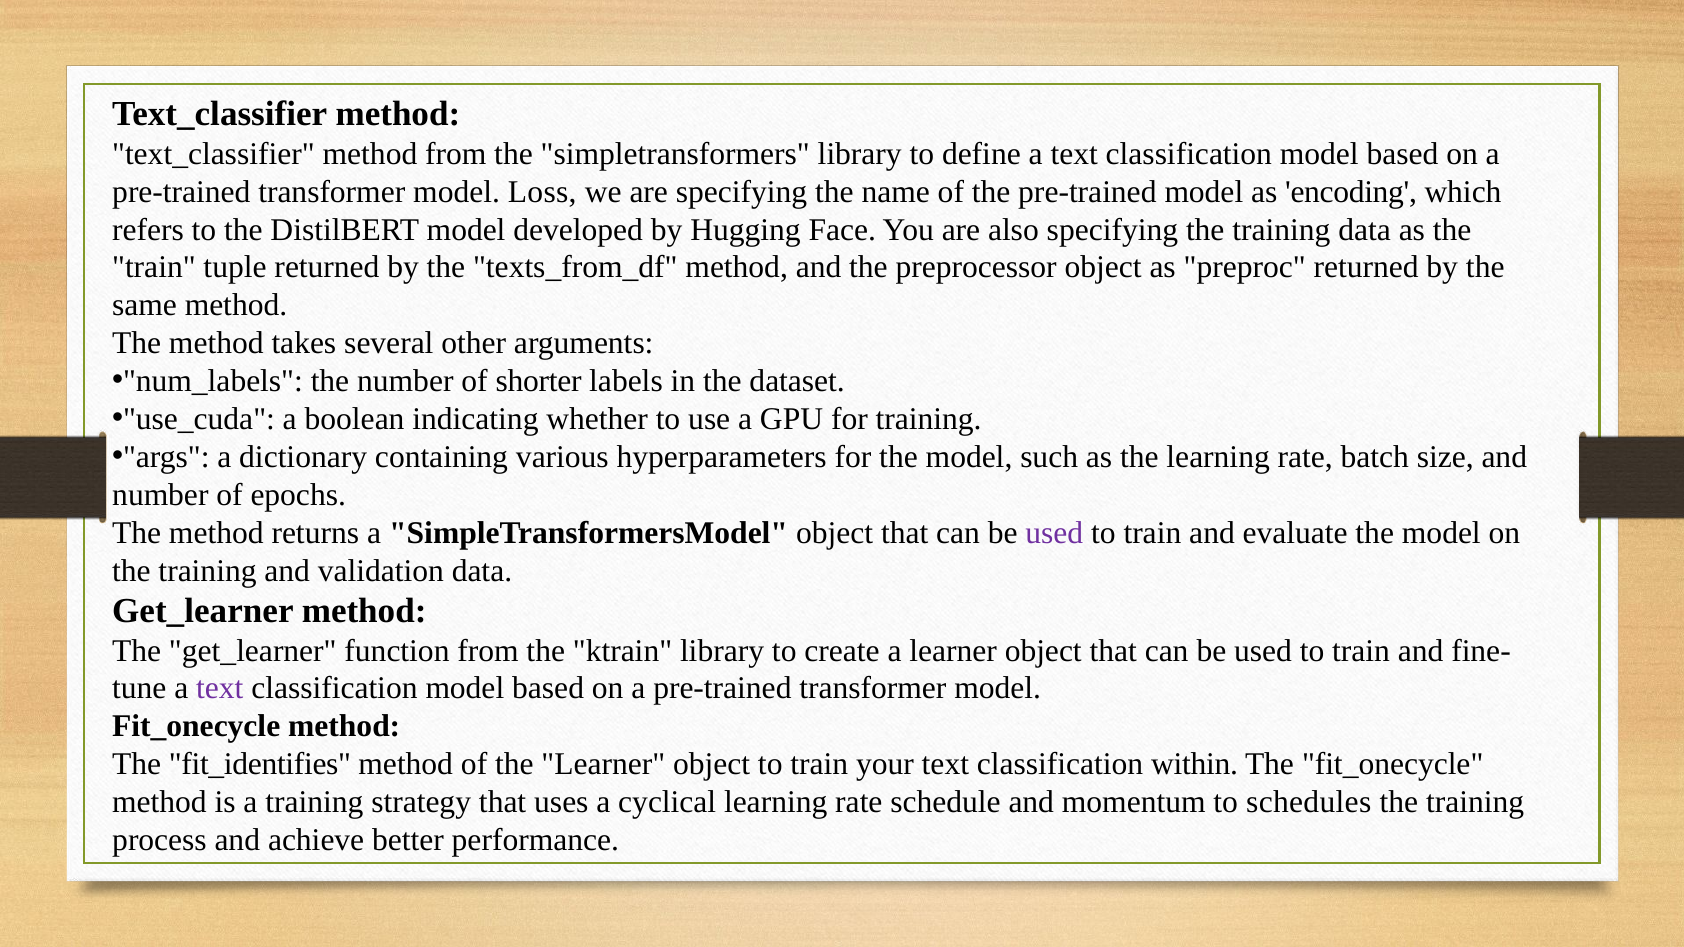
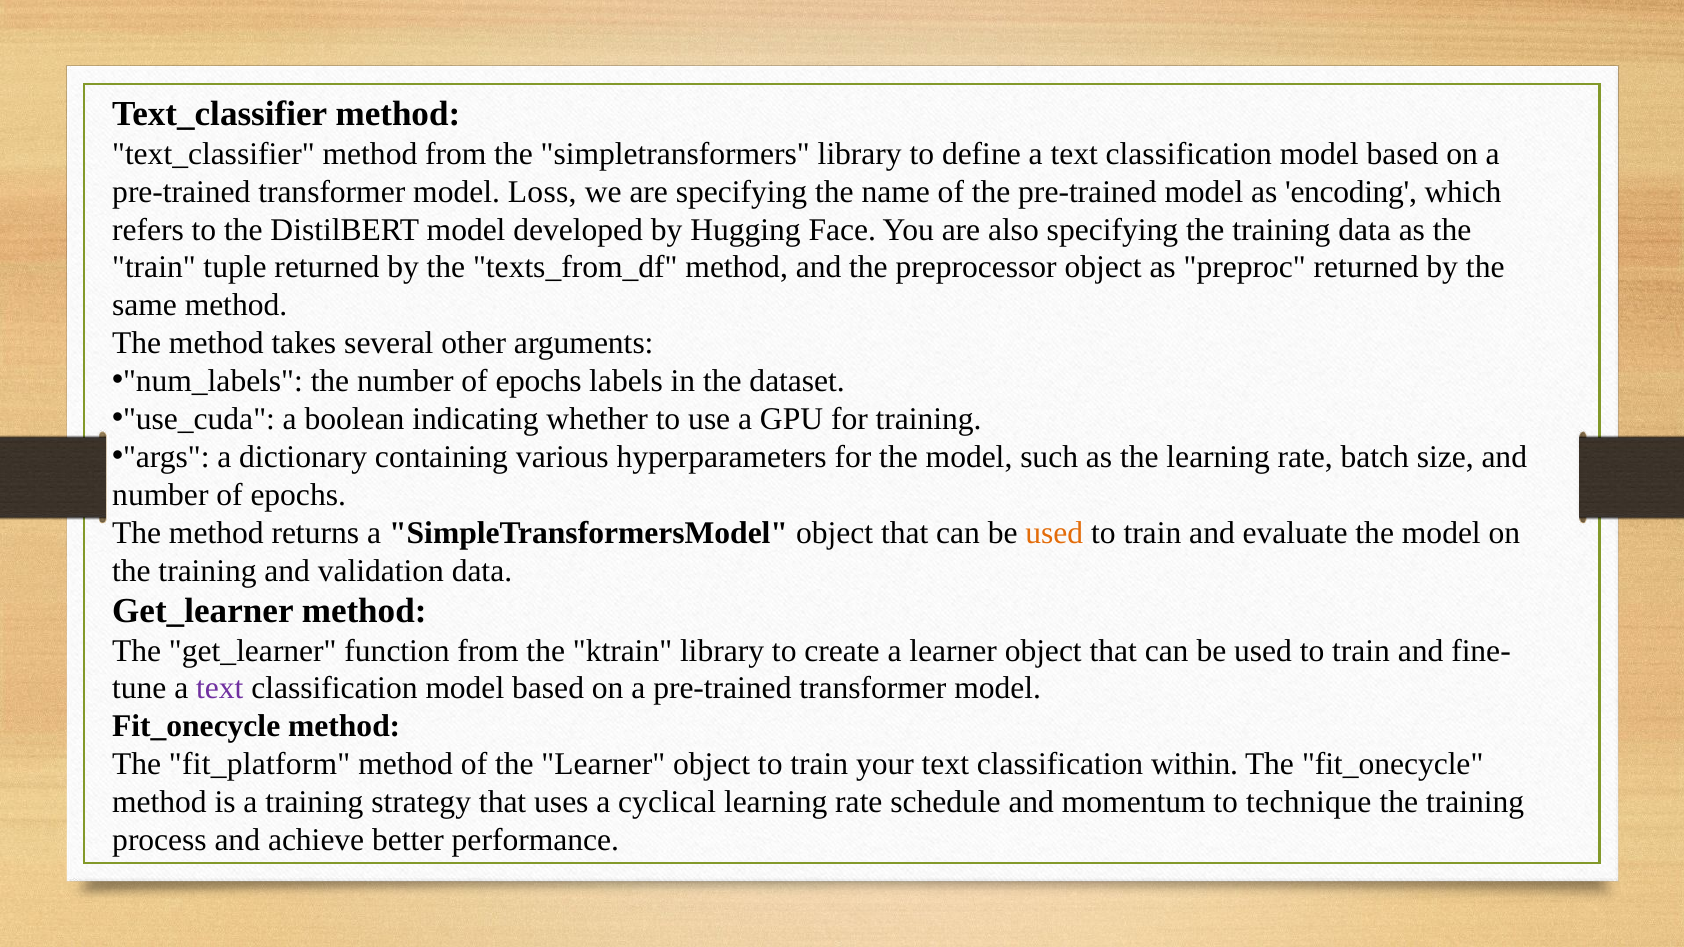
the number of shorter: shorter -> epochs (539, 381)
used colour: purple -> orange (1054, 533)
fit_identifies: fit_identifies -> fit_platform (260, 764)
schedules: schedules -> technique (1309, 802)
